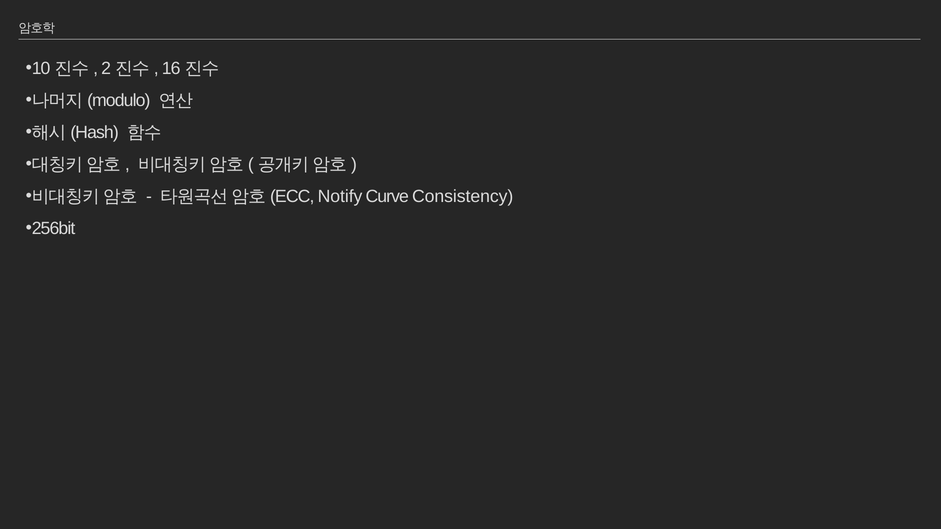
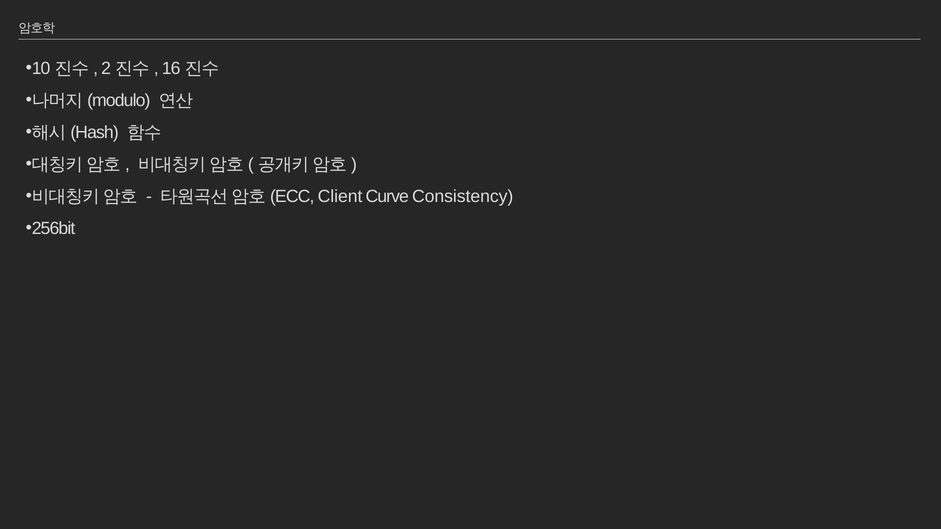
Notify: Notify -> Client (340, 197)
